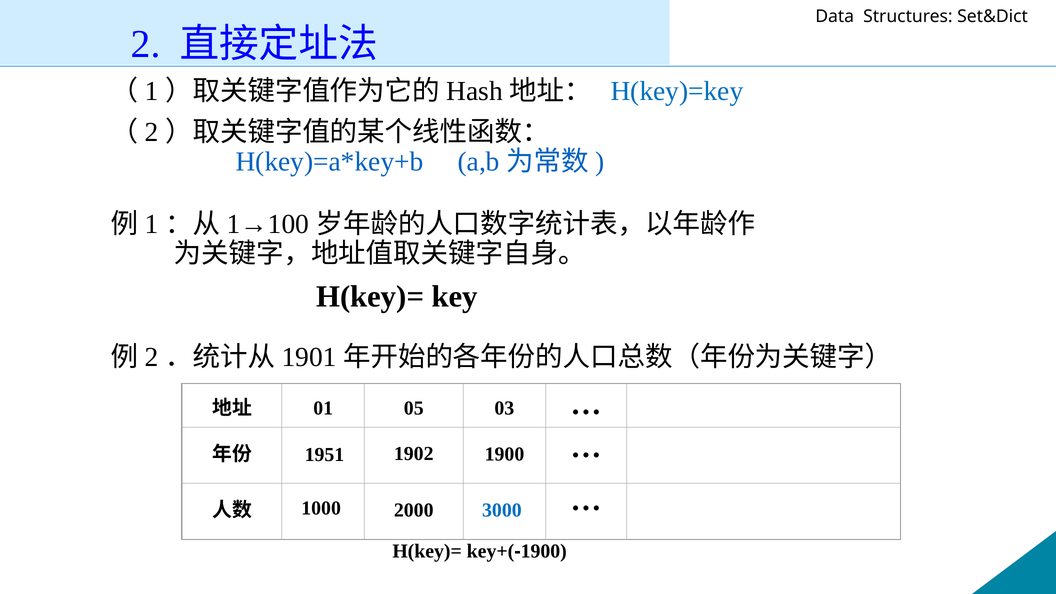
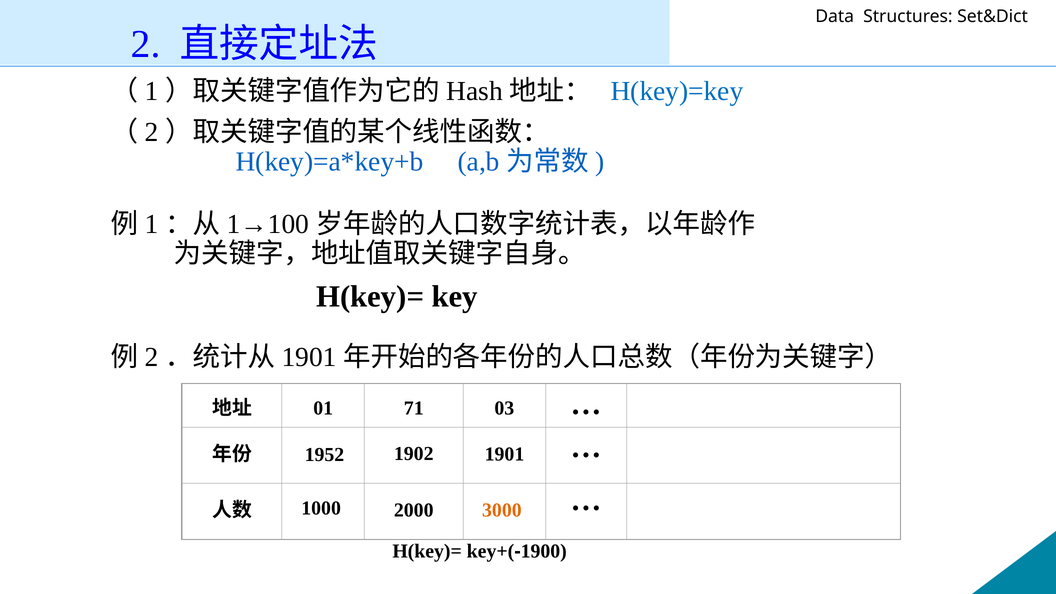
05: 05 -> 71 (414, 408)
1951: 1951 -> 1952 (324, 455)
1902 1900: 1900 -> 1901 (504, 454)
3000 colour: blue -> orange (502, 510)
